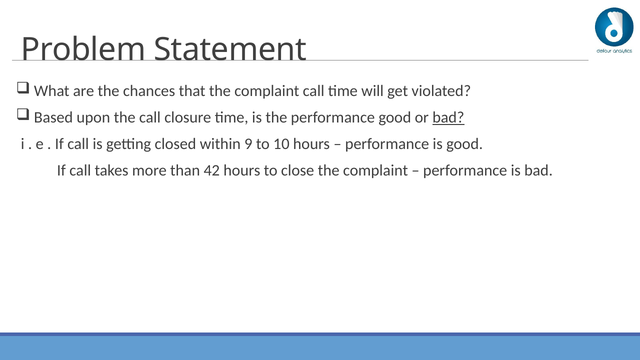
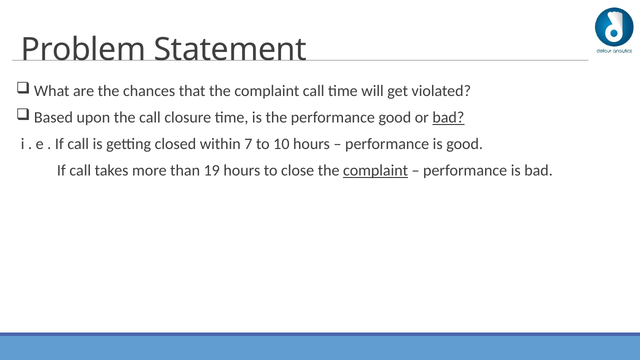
9: 9 -> 7 (248, 144)
42: 42 -> 19 (212, 171)
complaint underline: none -> present (376, 171)
